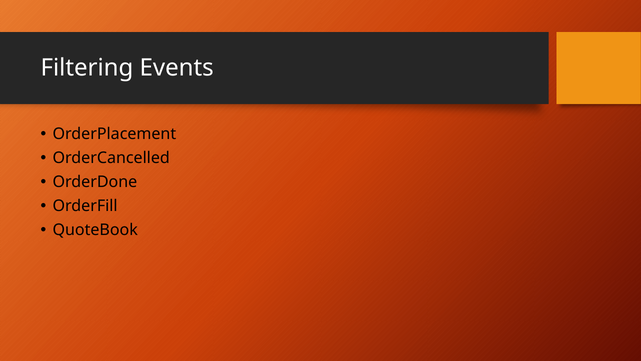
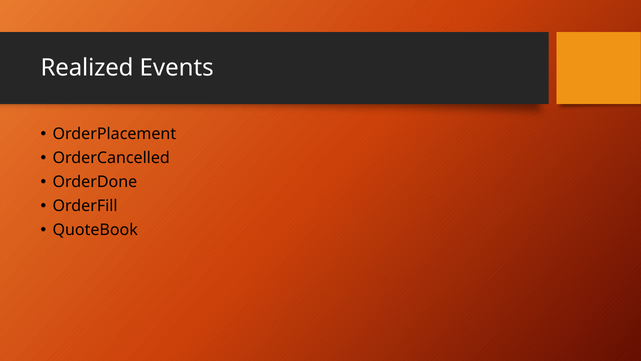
Filtering: Filtering -> Realized (87, 68)
